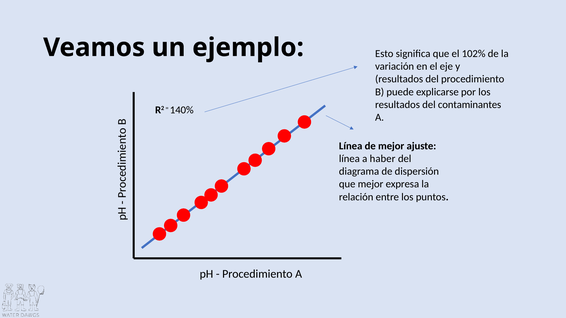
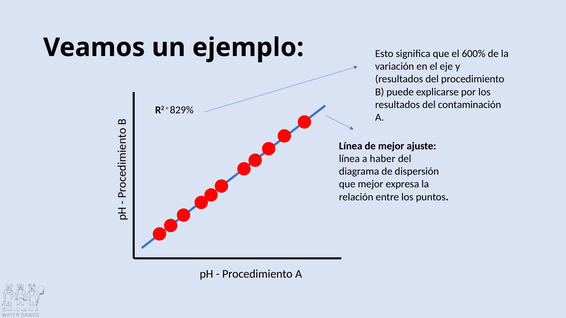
102%: 102% -> 600% (474, 54)
contaminantes: contaminantes -> contaminación (470, 105)
140%: 140% -> 829% (182, 110)
